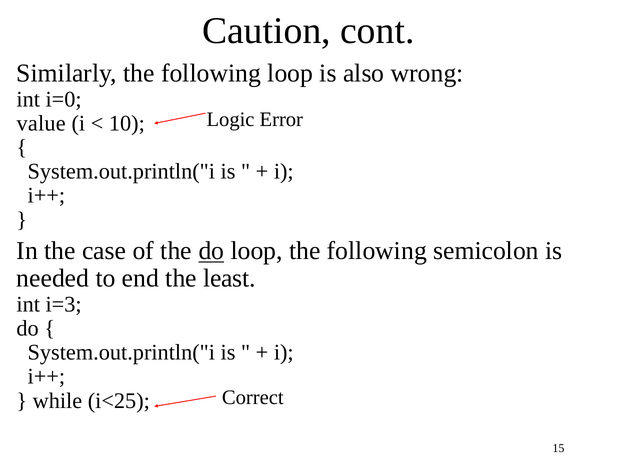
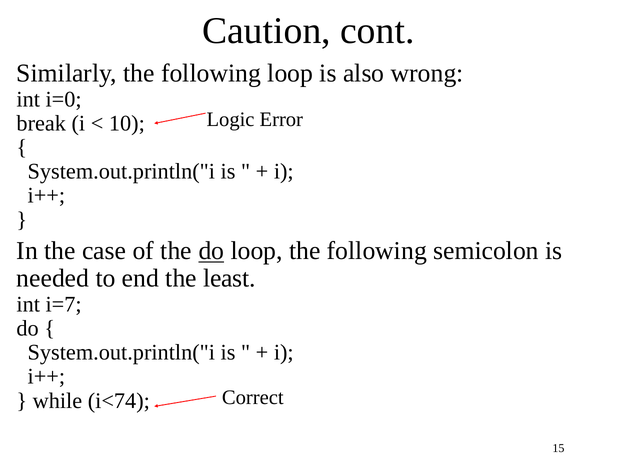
value: value -> break (41, 123)
i=3: i=3 -> i=7 (64, 304)
i<25: i<25 -> i<74 (119, 400)
